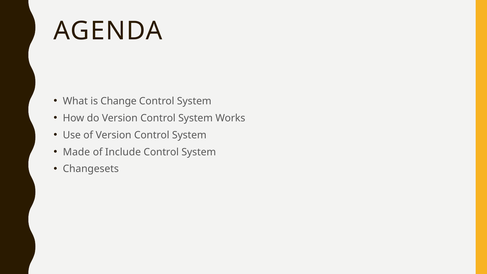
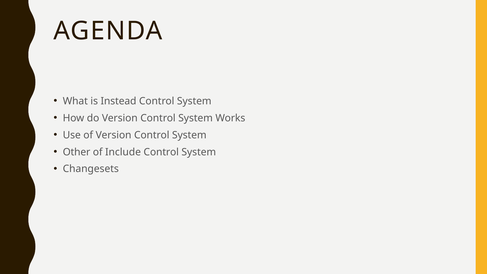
Change: Change -> Instead (119, 101)
Made: Made -> Other (77, 152)
